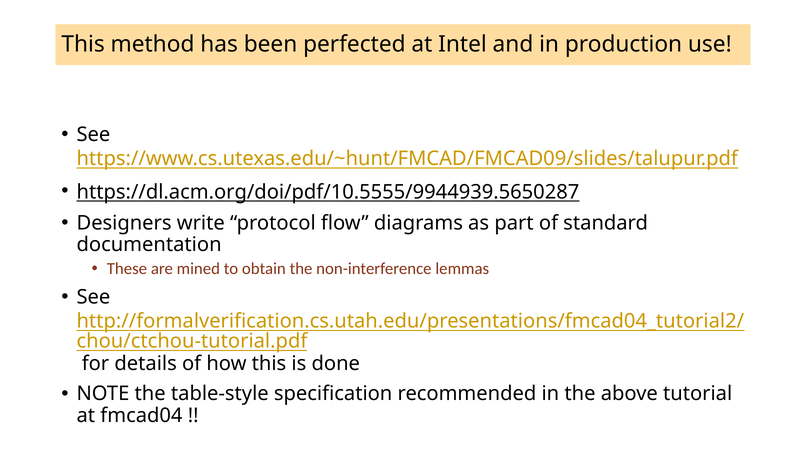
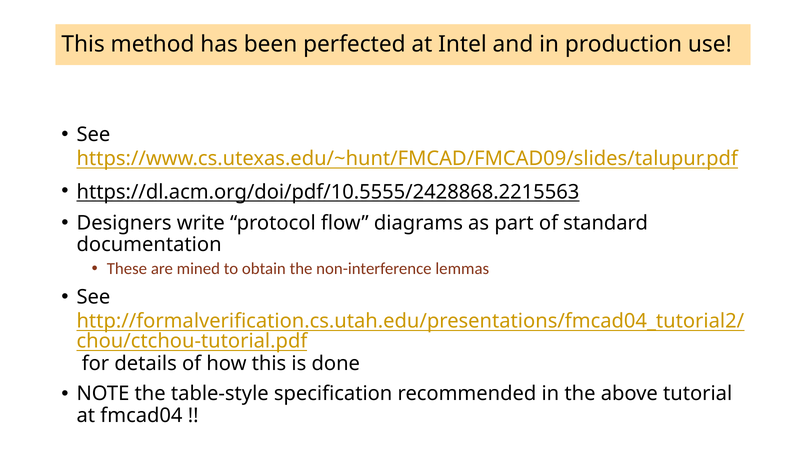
https://dl.acm.org/doi/pdf/10.5555/9944939.5650287: https://dl.acm.org/doi/pdf/10.5555/9944939.5650287 -> https://dl.acm.org/doi/pdf/10.5555/2428868.2215563 (328, 192)
